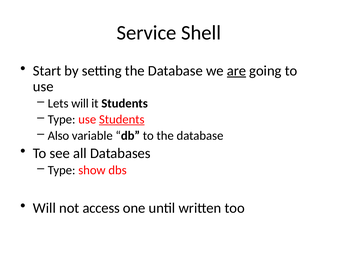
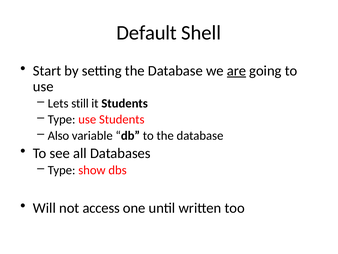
Service: Service -> Default (147, 33)
Lets will: will -> still (80, 103)
Students underline: present -> none (122, 119)
